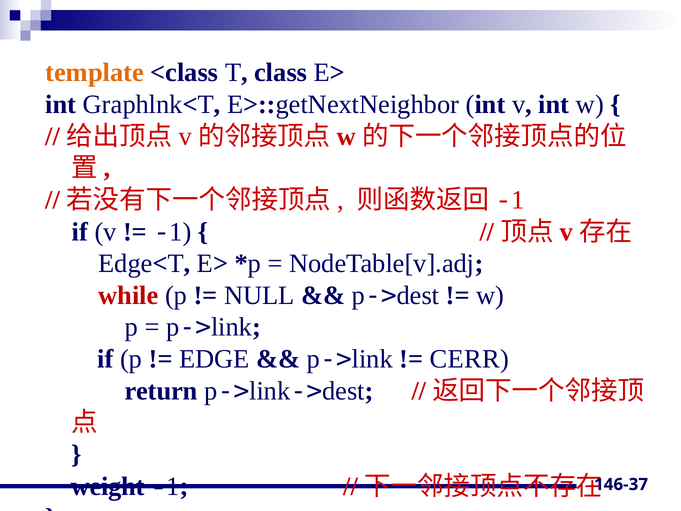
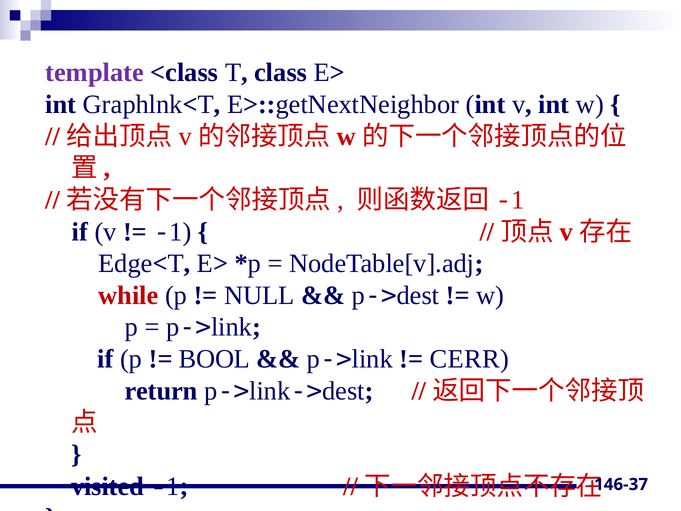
template colour: orange -> purple (95, 73)
EDGE: EDGE -> BOOL (215, 359)
weight: weight -> visited (108, 486)
